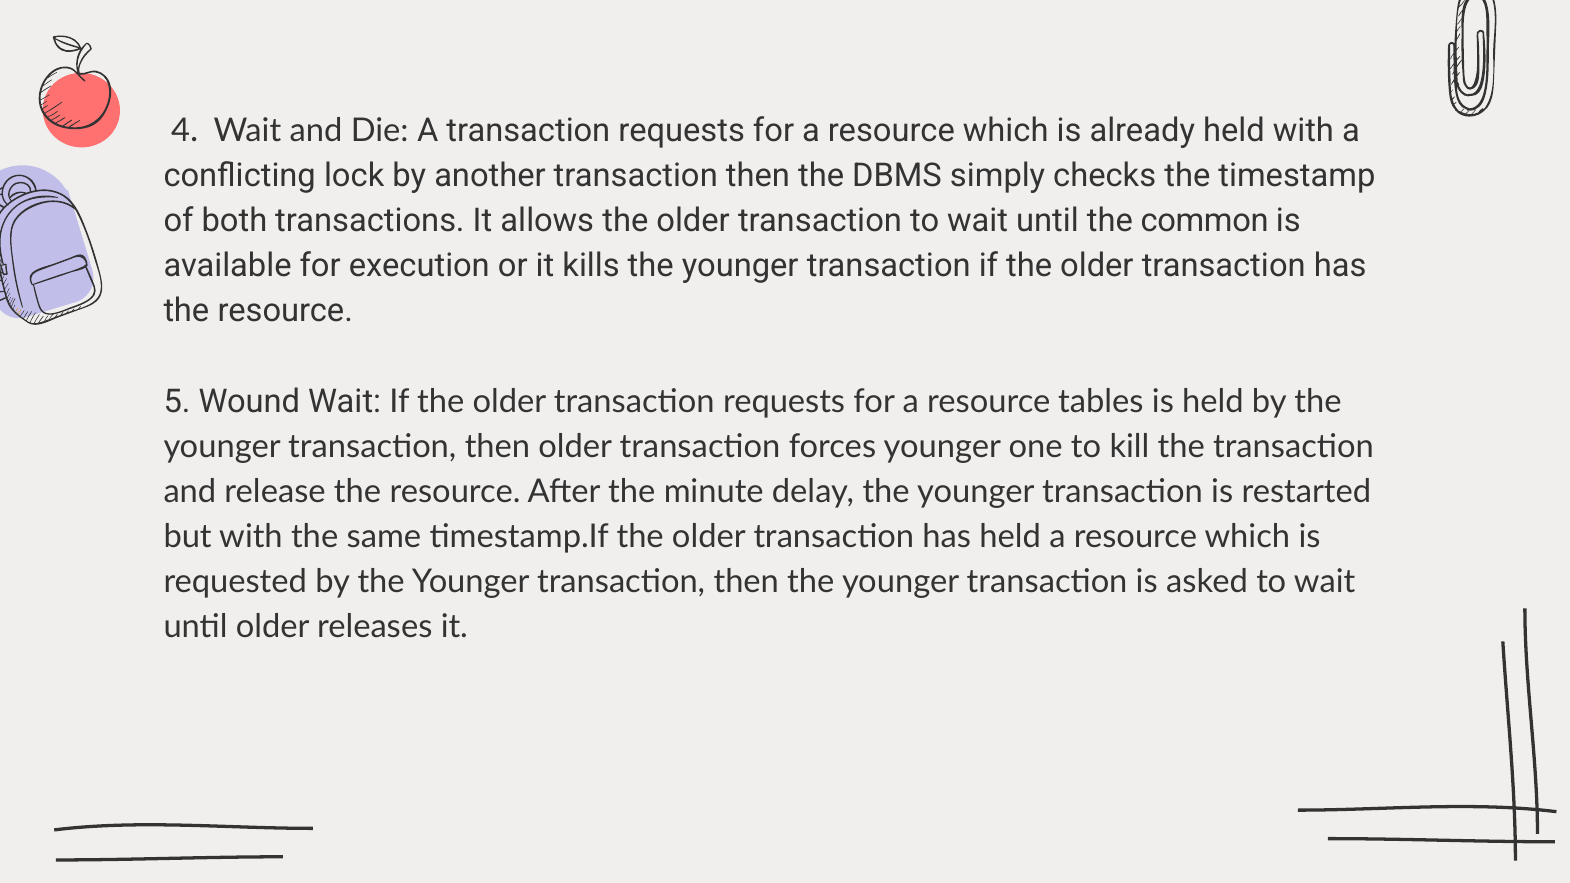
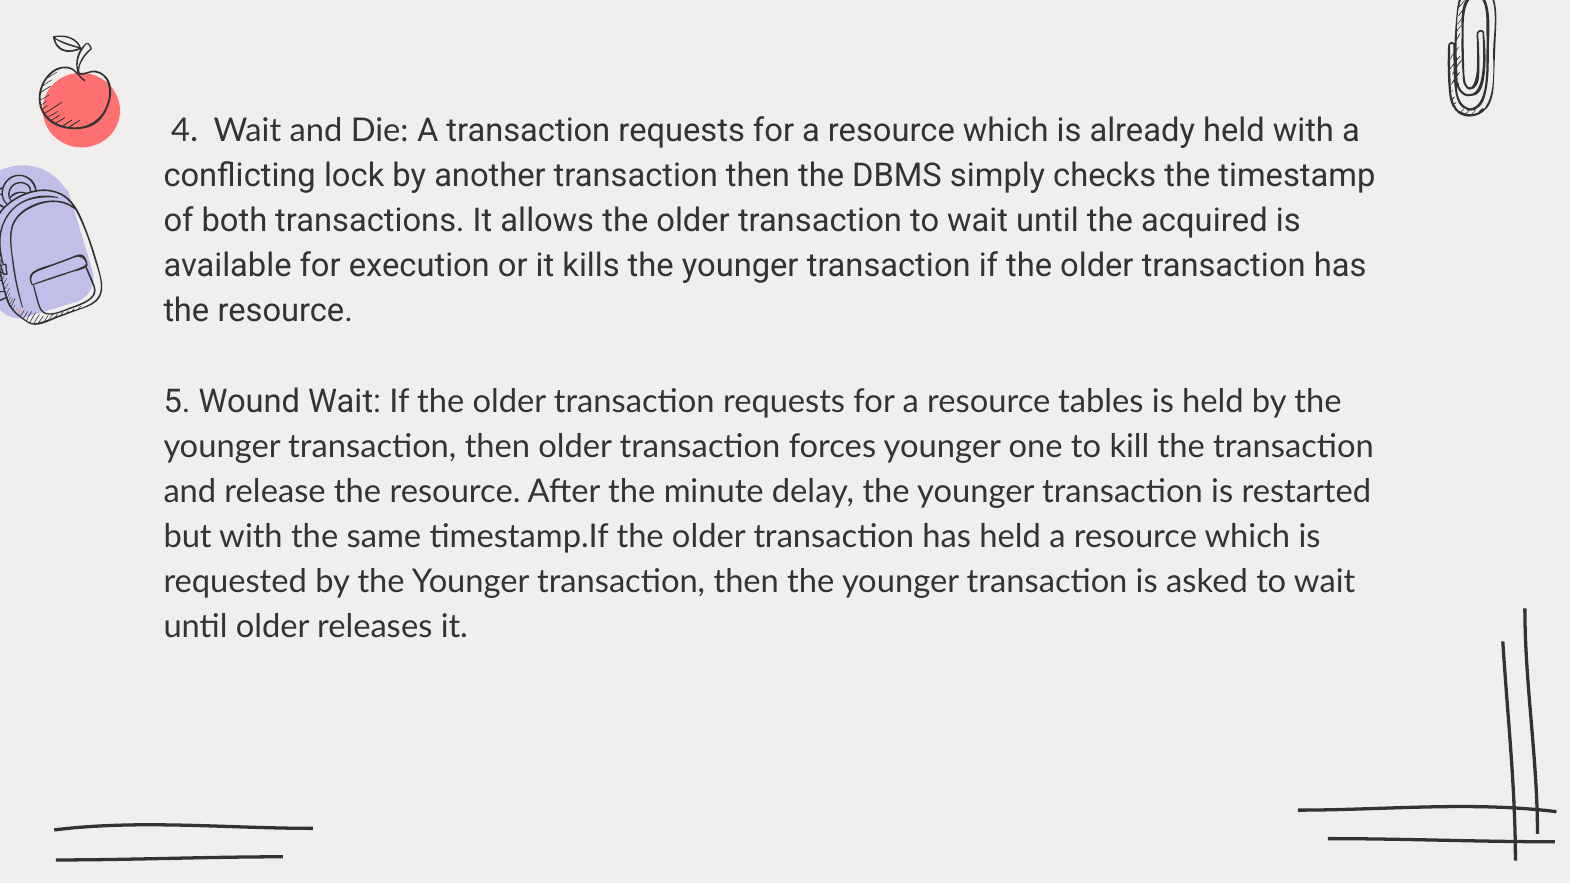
common: common -> acquired (1204, 221)
